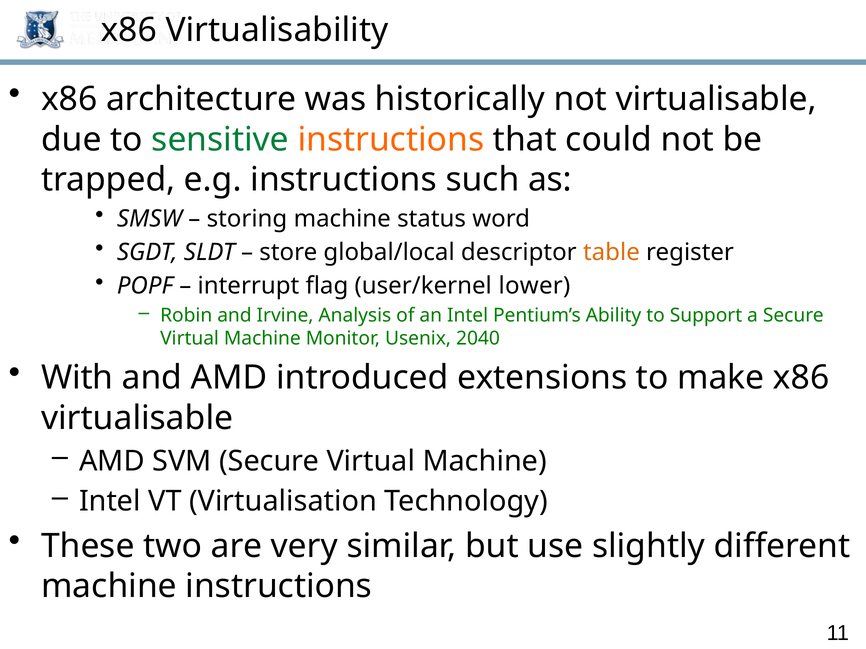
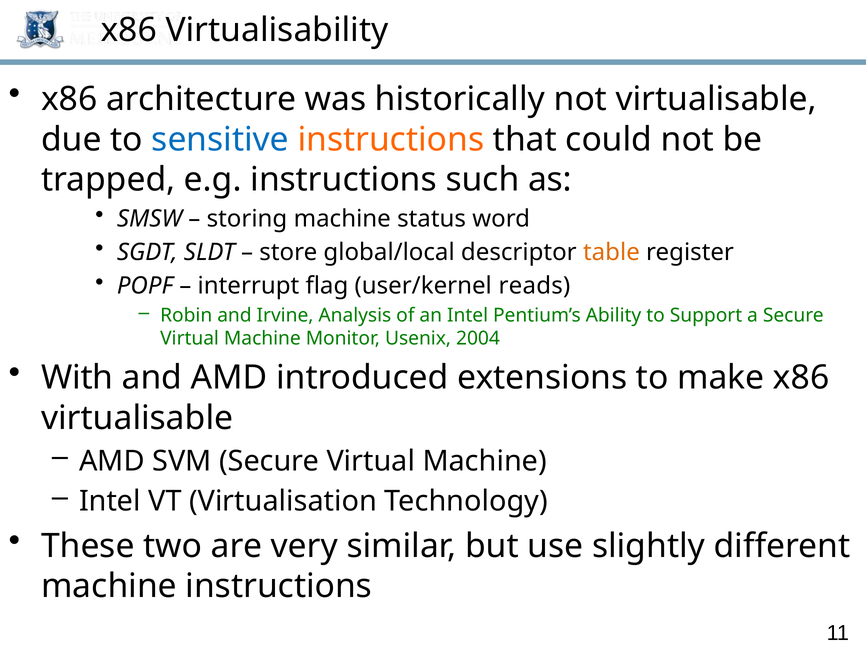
sensitive colour: green -> blue (220, 140)
lower: lower -> reads (534, 286)
2040: 2040 -> 2004 (478, 339)
